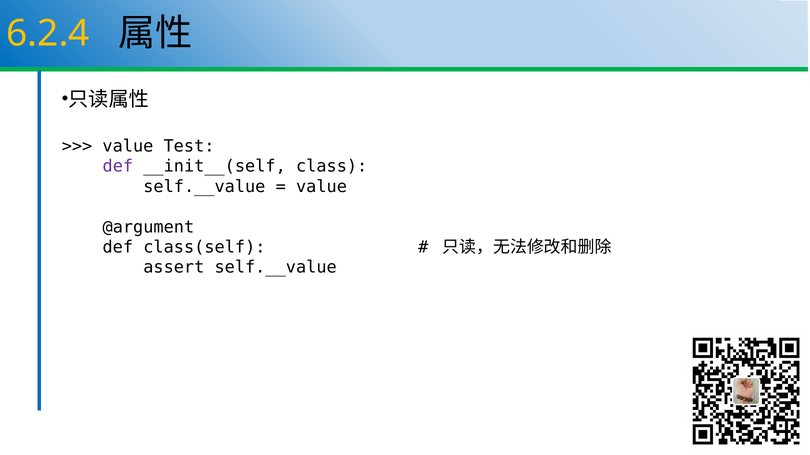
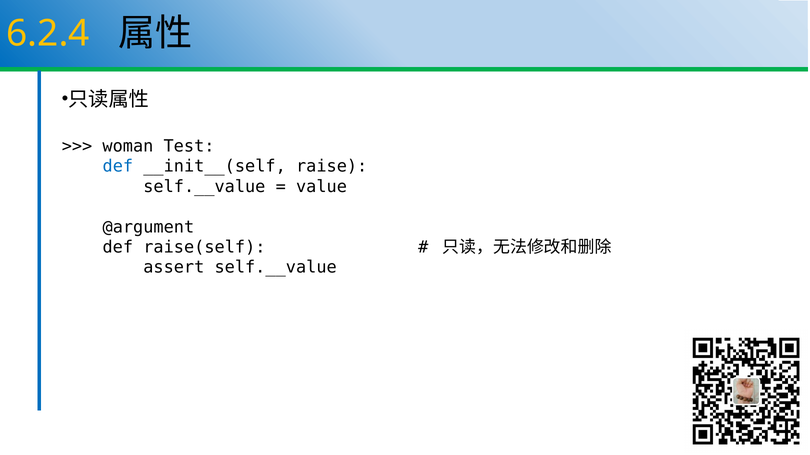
value: value -> woman (128, 146)
def colour: purple -> blue (118, 166)
class: class -> raise (332, 166)
class(self: class(self -> raise(self (204, 248)
